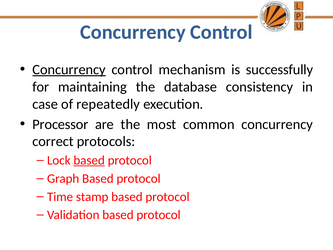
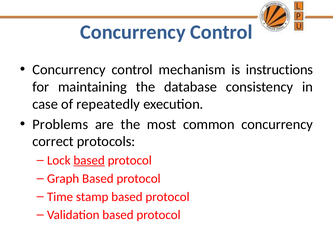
Concurrency underline: present -> none (69, 70)
successfully: successfully -> instructions (280, 70)
Processor: Processor -> Problems (60, 124)
